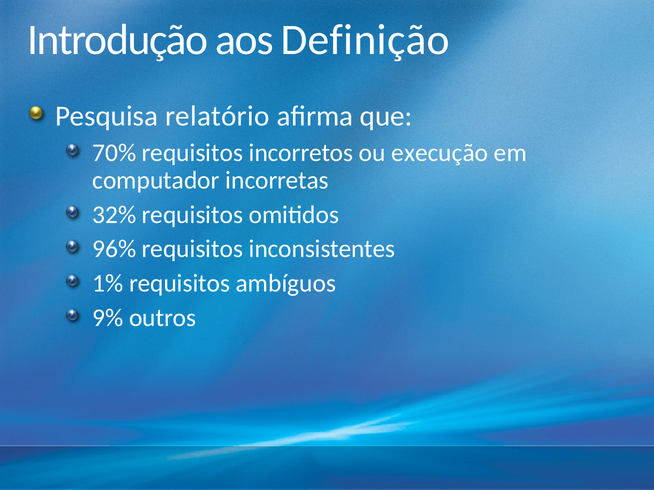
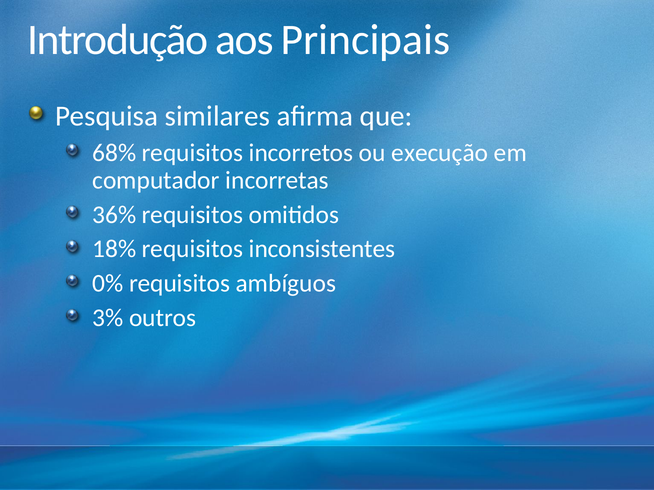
Definição: Definição -> Principais (365, 40)
relatório: relatório -> similares (217, 116)
70%: 70% -> 68% (114, 153)
32%: 32% -> 36% (114, 215)
96%: 96% -> 18% (114, 249)
1%: 1% -> 0% (108, 284)
9%: 9% -> 3% (108, 318)
